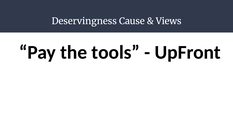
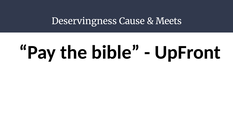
Views: Views -> Meets (169, 21)
tools: tools -> bible (116, 52)
